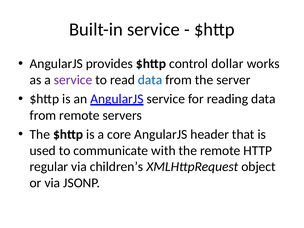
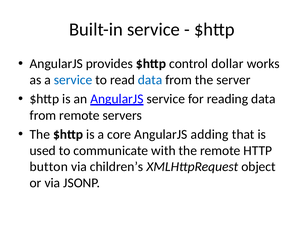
service colour: purple -> blue (73, 80)
header: header -> adding (210, 134)
regular: regular -> button (49, 167)
